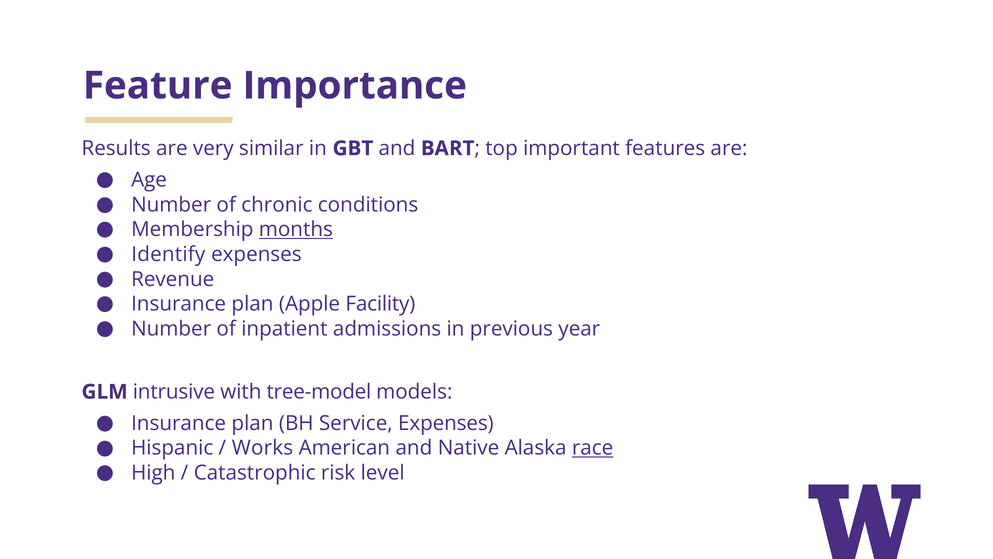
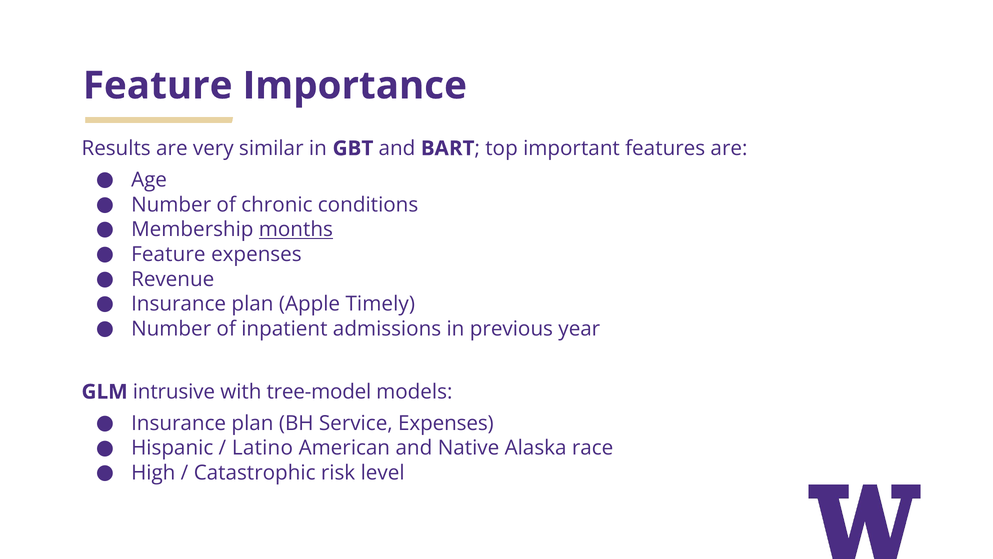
Identify: Identify -> Feature (168, 254)
Facility: Facility -> Timely (380, 304)
Works: Works -> Latino (262, 448)
race underline: present -> none (593, 448)
